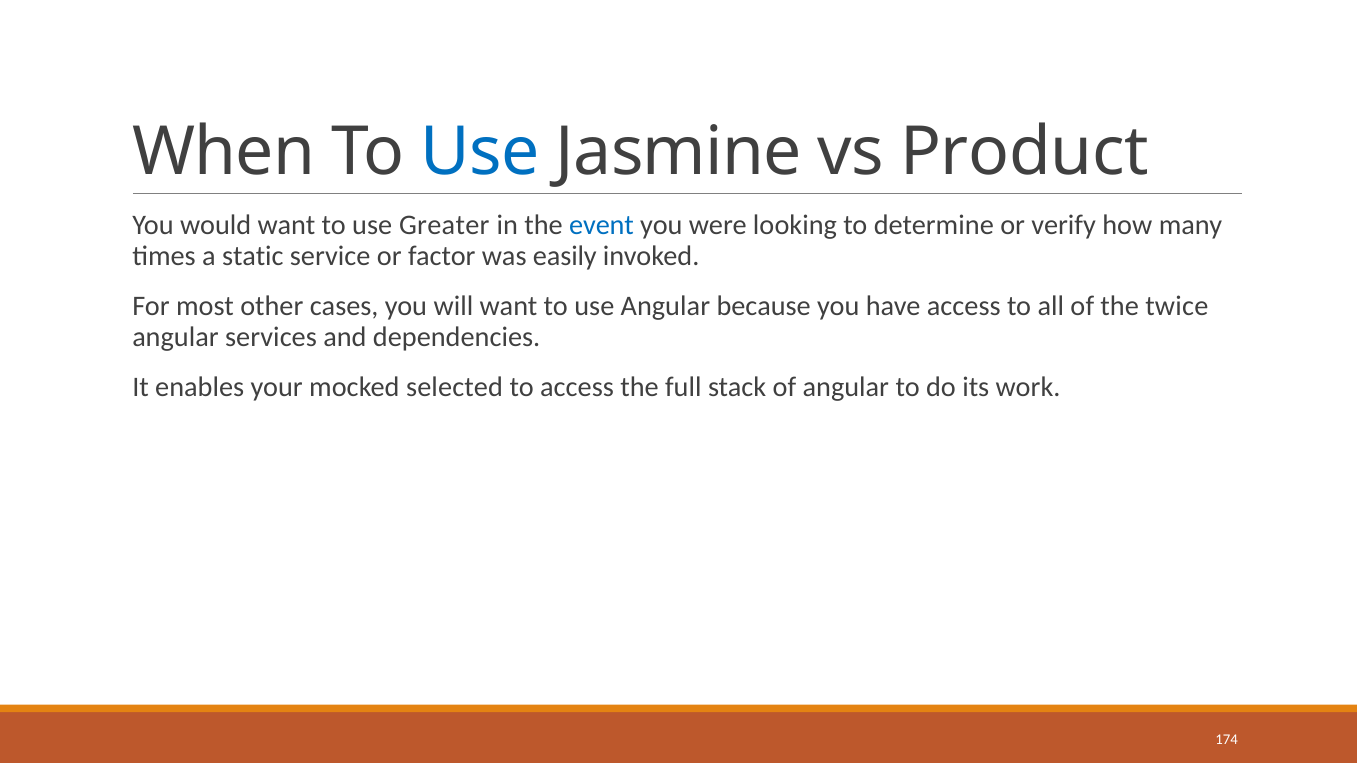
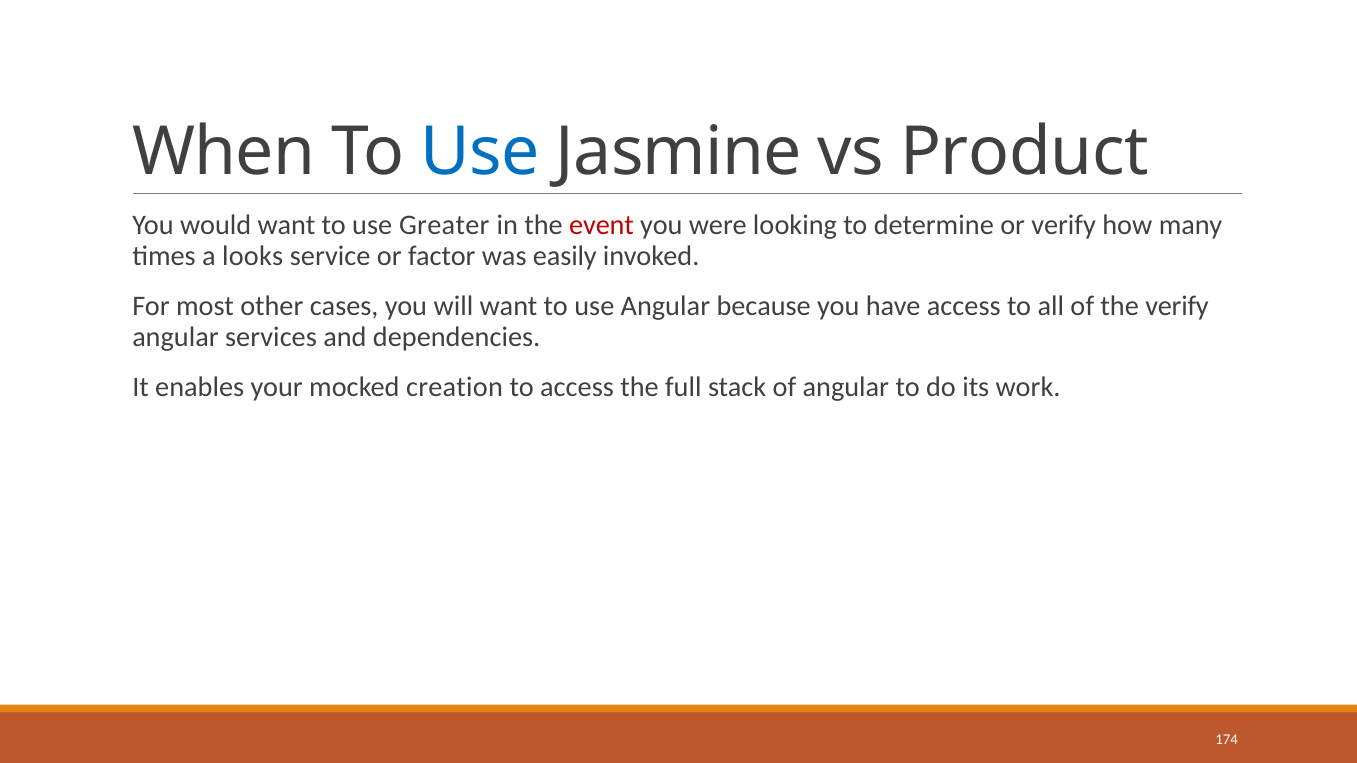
event colour: blue -> red (602, 226)
static: static -> looks (253, 256)
the twice: twice -> verify (1177, 306)
selected: selected -> creation (455, 387)
